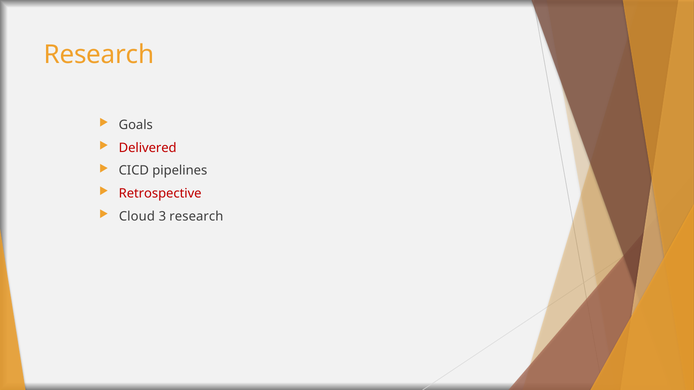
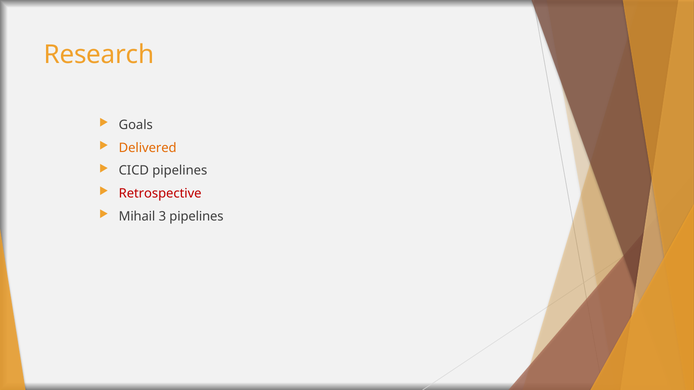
Delivered colour: red -> orange (148, 148)
Cloud: Cloud -> Mihail (137, 216)
3 research: research -> pipelines (196, 216)
